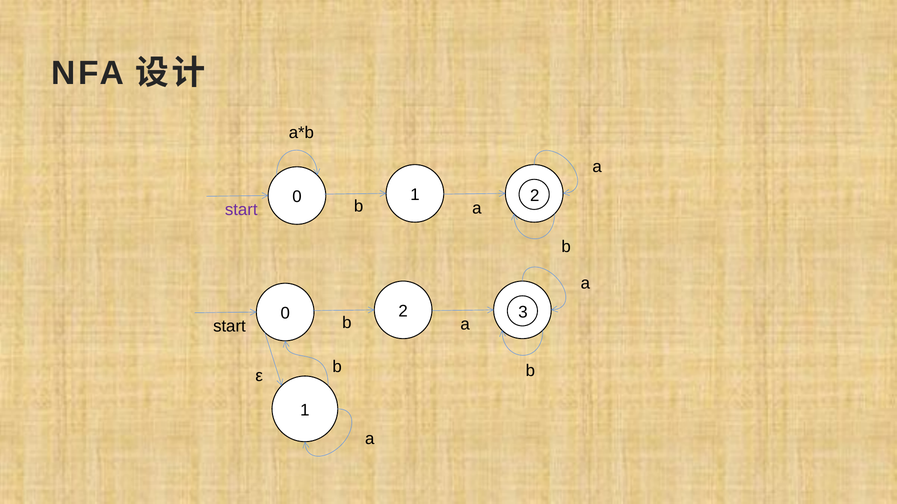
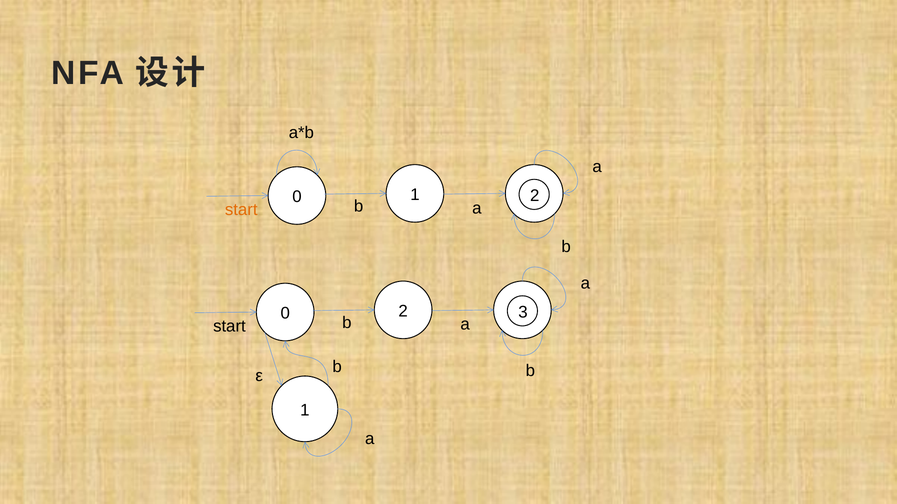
start colour: purple -> orange (241, 210)
